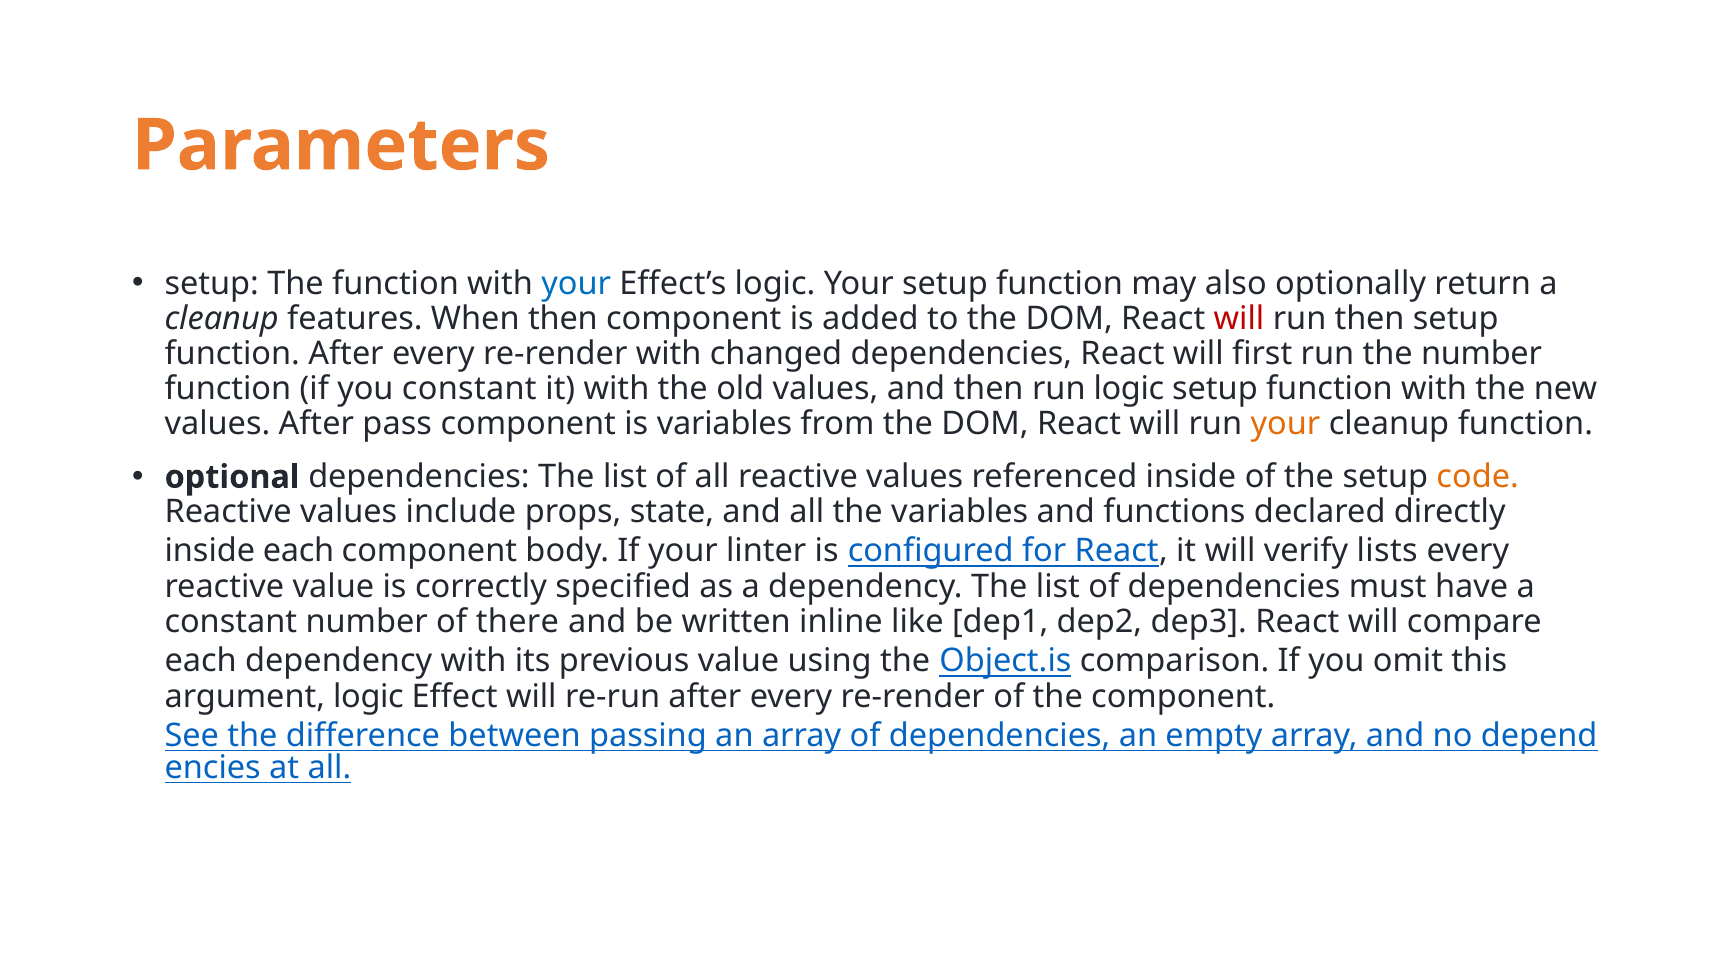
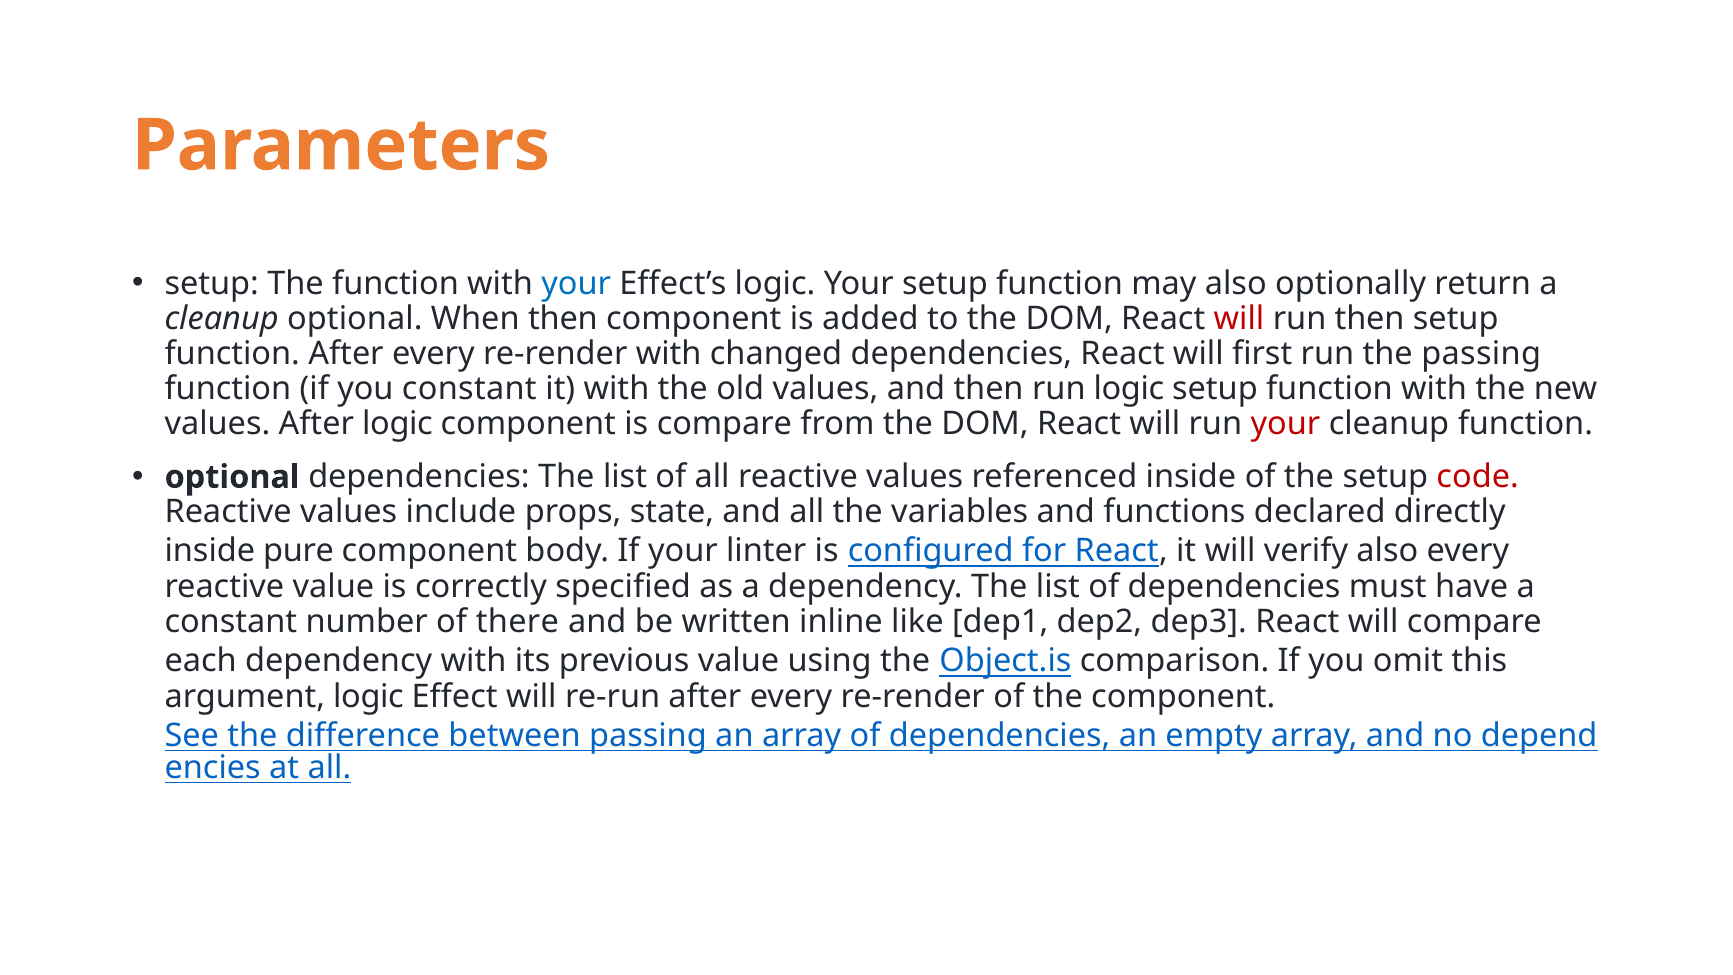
cleanup features: features -> optional (355, 318)
the number: number -> passing (1481, 354)
After pass: pass -> logic (397, 424)
is variables: variables -> compare (724, 424)
your colour: orange -> red (1285, 424)
code colour: orange -> red (1478, 477)
inside each: each -> pure (299, 551)
verify lists: lists -> also (1387, 551)
